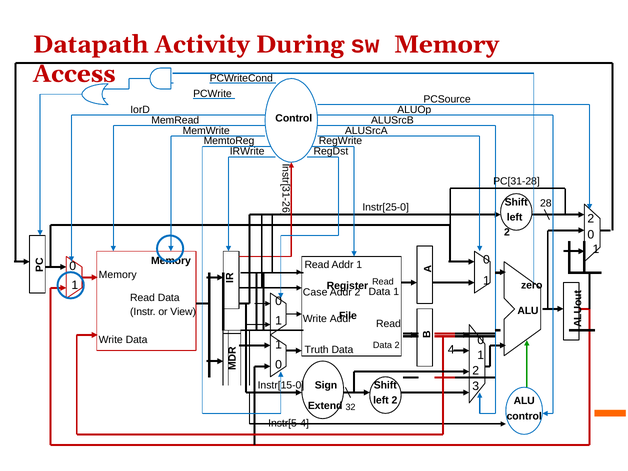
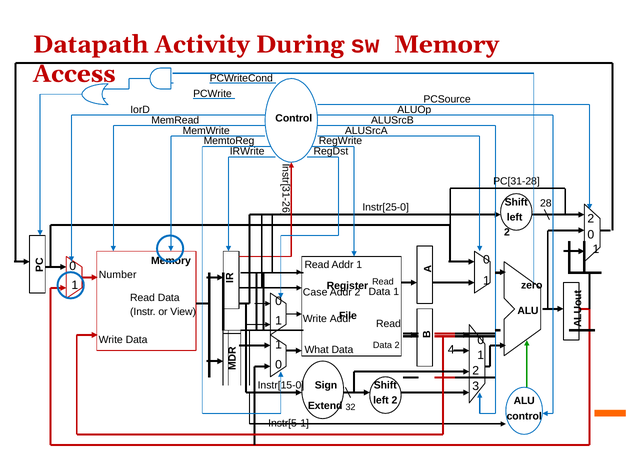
Memory: Memory -> Number (118, 275)
Truth: Truth -> What (317, 350)
Instr[5-4: Instr[5-4 -> Instr[5-1 (289, 423)
